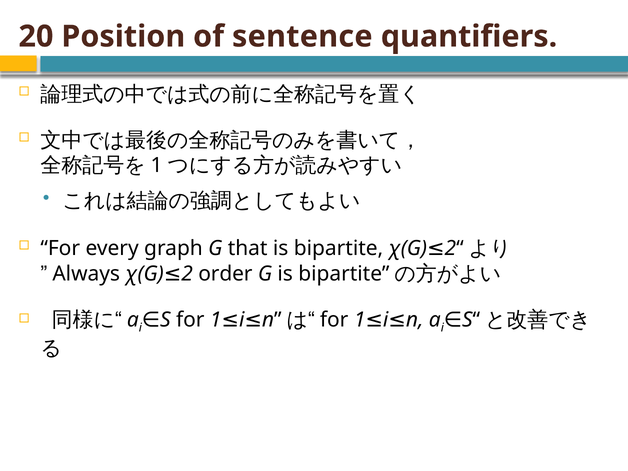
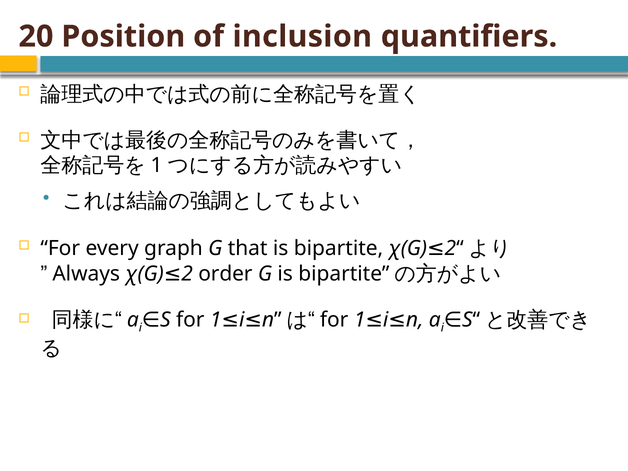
sentence: sentence -> inclusion (302, 36)
